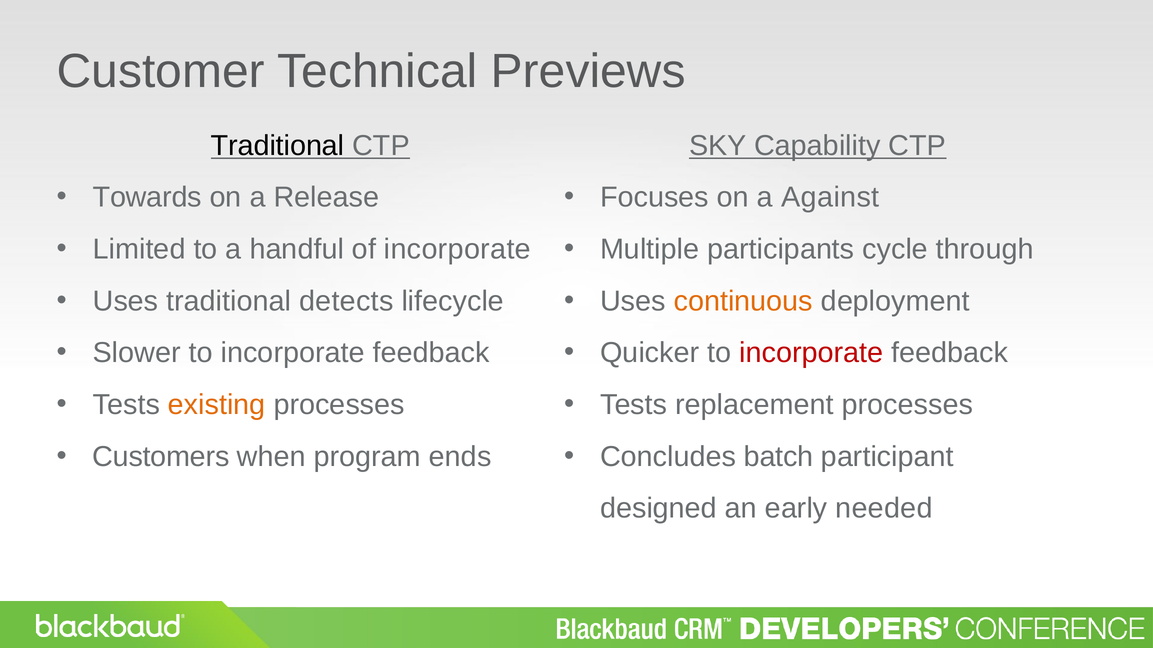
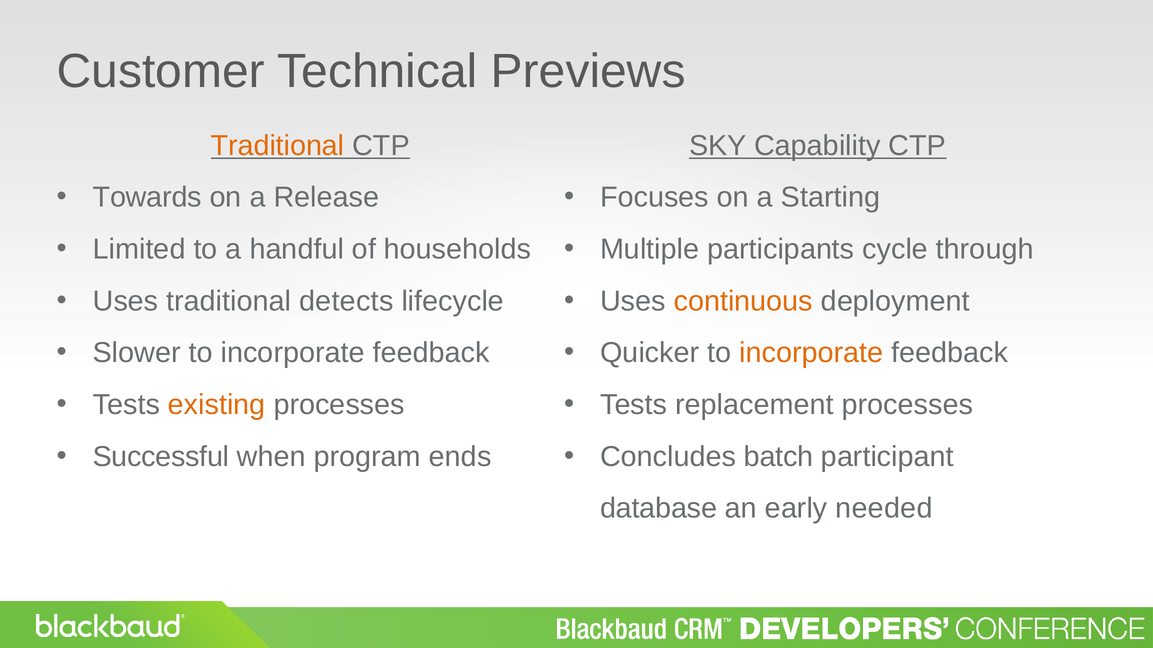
Traditional colour: black -> orange (278, 146)
Against: Against -> Starting (831, 198)
of incorporate: incorporate -> households (458, 250)
incorporate colour: red -> orange (811, 353)
Customers: Customers -> Successful (161, 457)
designed: designed -> database (659, 509)
